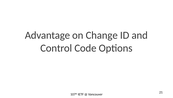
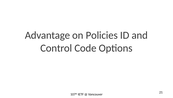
Change: Change -> Policies (102, 35)
